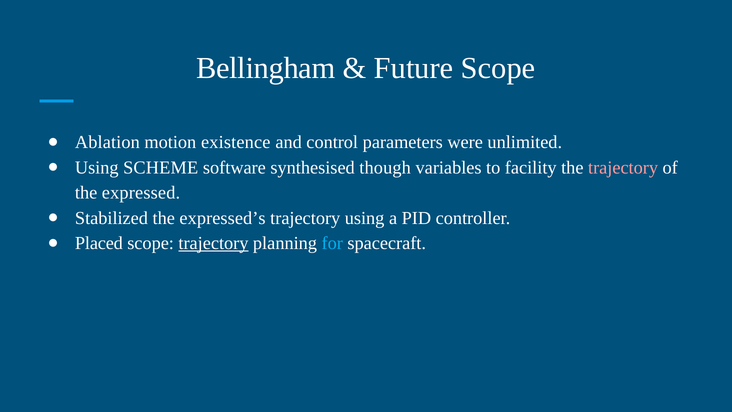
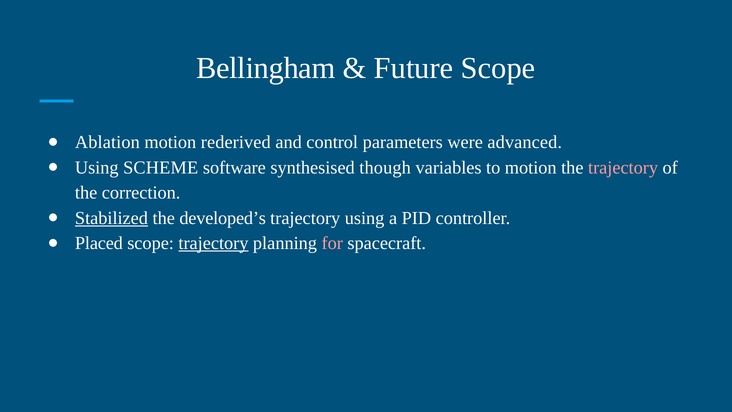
existence: existence -> rederived (236, 142)
unlimited: unlimited -> advanced (525, 142)
to facility: facility -> motion (531, 167)
expressed: expressed -> correction (141, 193)
Stabilized underline: none -> present (111, 218)
expressed’s: expressed’s -> developed’s (223, 218)
for colour: light blue -> pink (332, 243)
